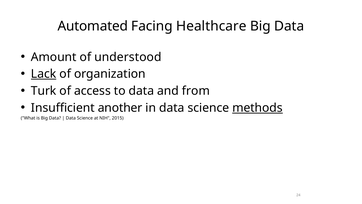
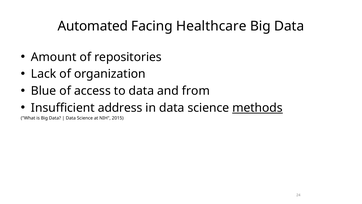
understood: understood -> repositories (128, 57)
Lack underline: present -> none (44, 74)
Turk: Turk -> Blue (44, 91)
another: another -> address (120, 108)
